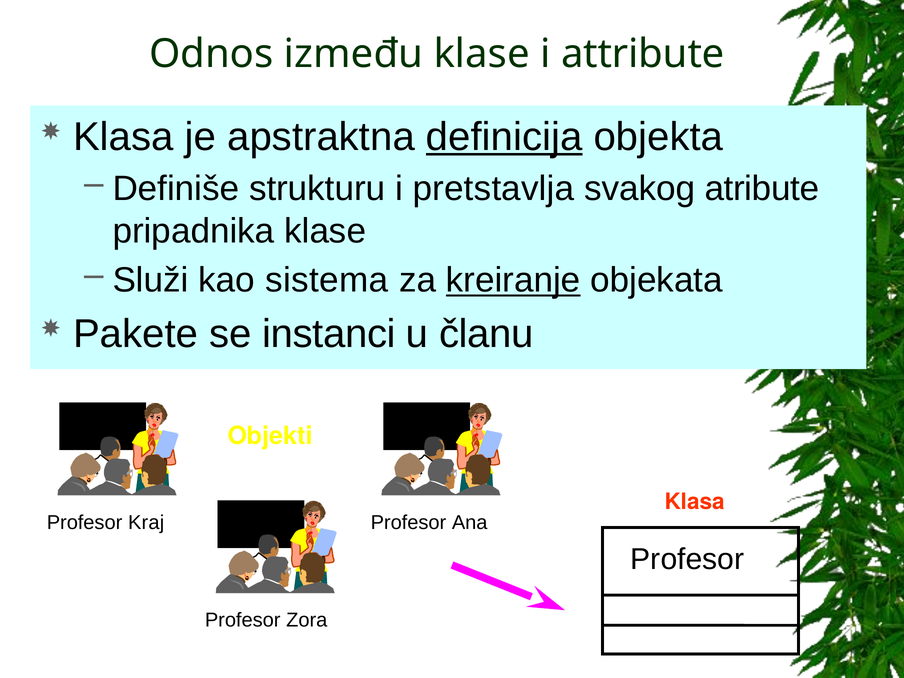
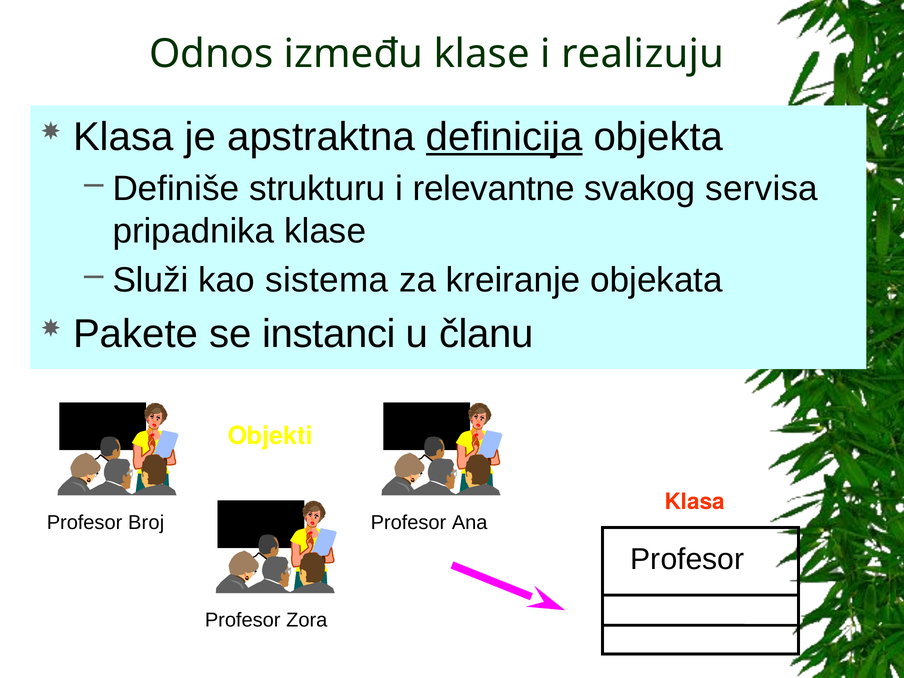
attribute: attribute -> realizuju (643, 54)
pretstavlja: pretstavlja -> relevantne (494, 189)
atribute: atribute -> servisa (762, 189)
kreiranje underline: present -> none (513, 280)
Kraj: Kraj -> Broj (146, 522)
